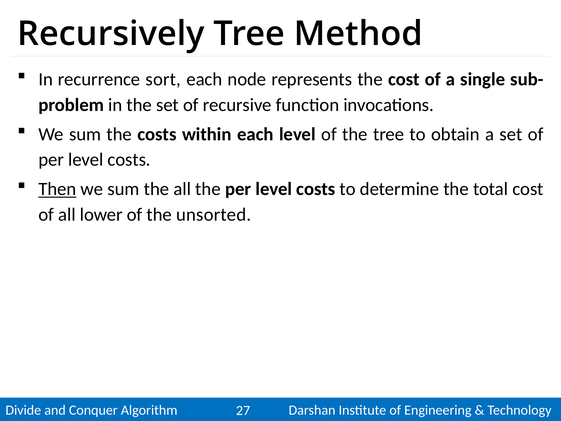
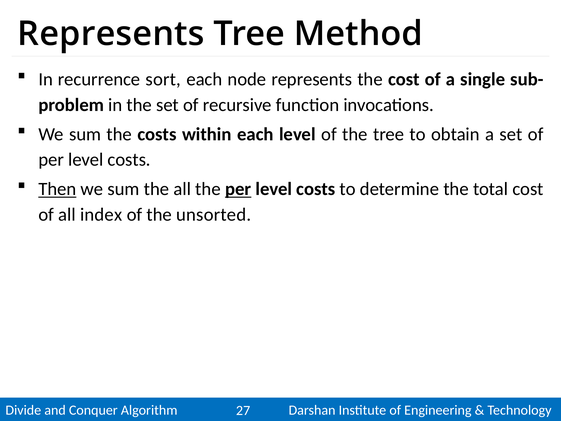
Recursively: Recursively -> Represents (111, 34)
per underline: none -> present (238, 189)
lower: lower -> index (101, 215)
